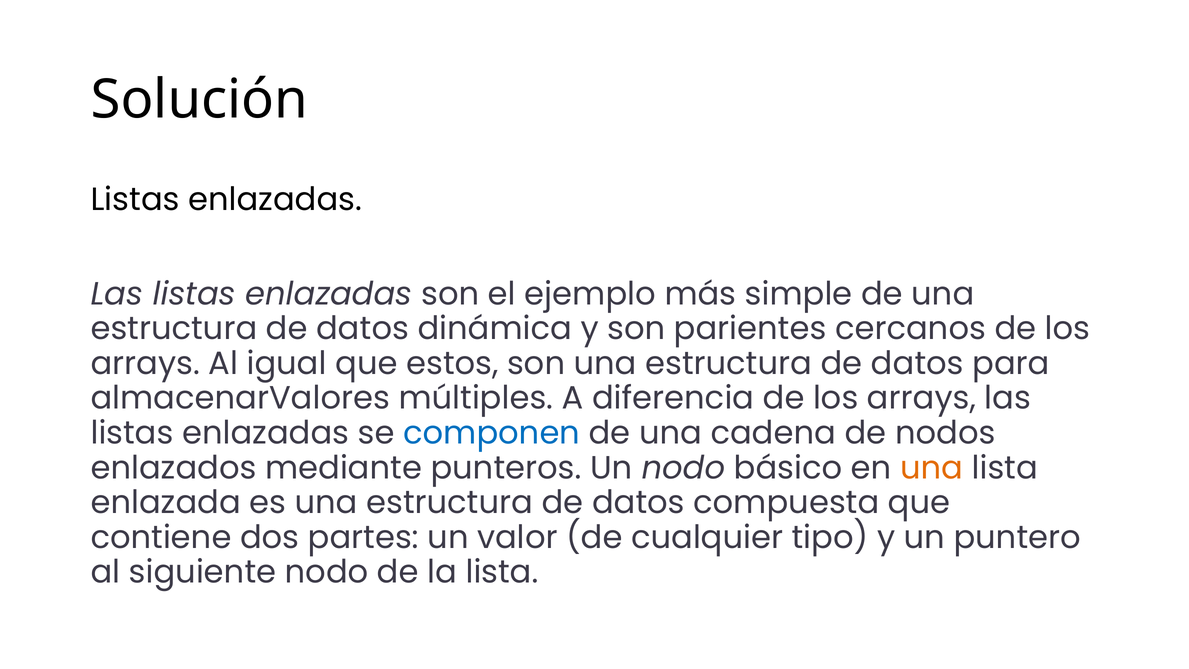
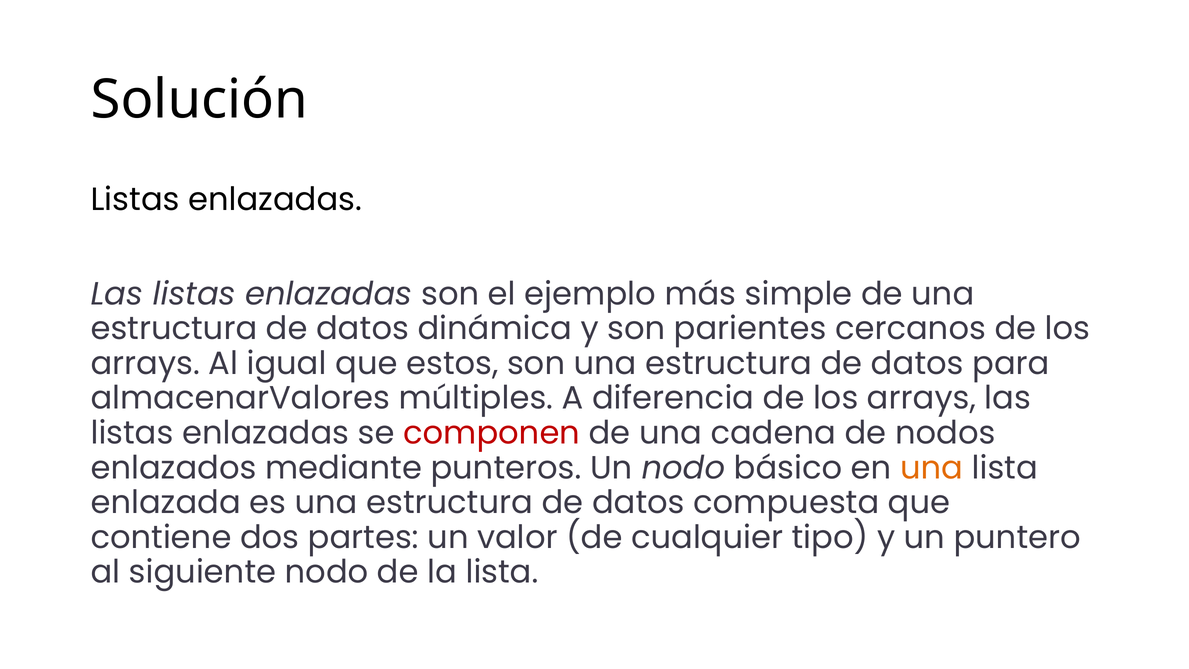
componen colour: blue -> red (492, 433)
